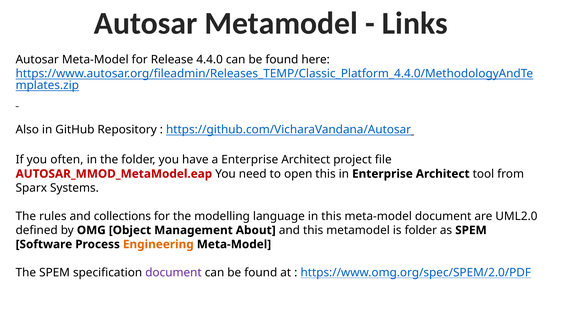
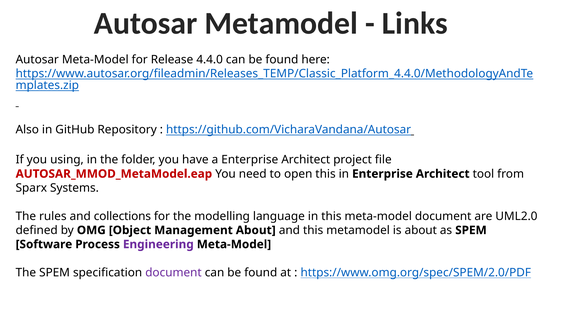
often: often -> using (67, 160)
is folder: folder -> about (421, 230)
Engineering colour: orange -> purple (158, 245)
